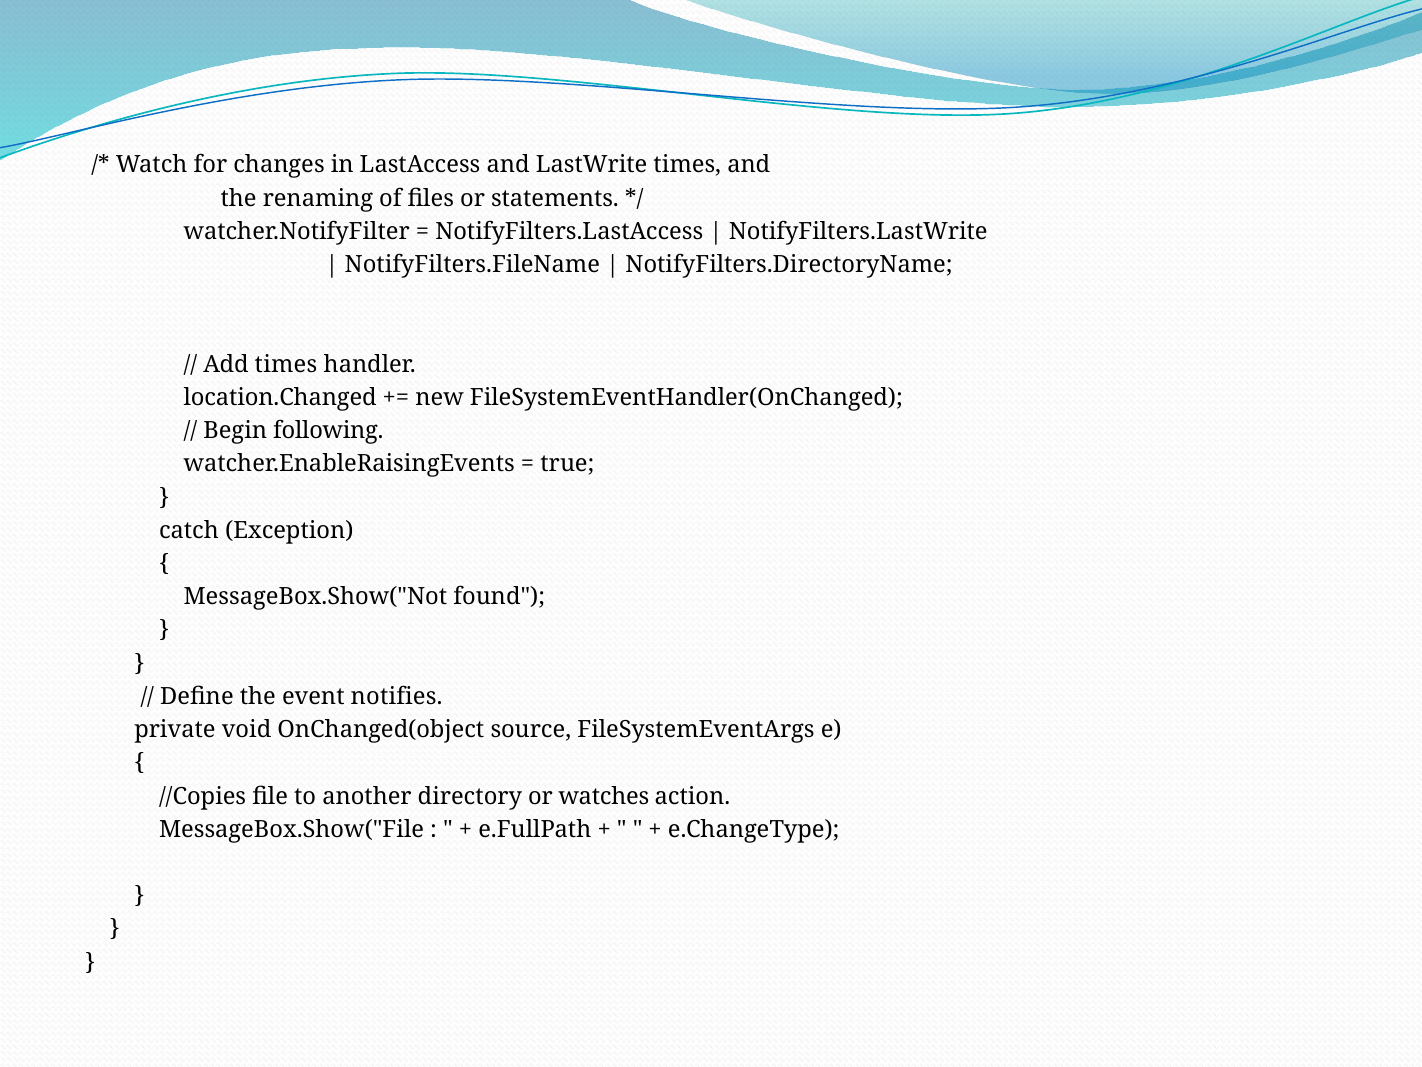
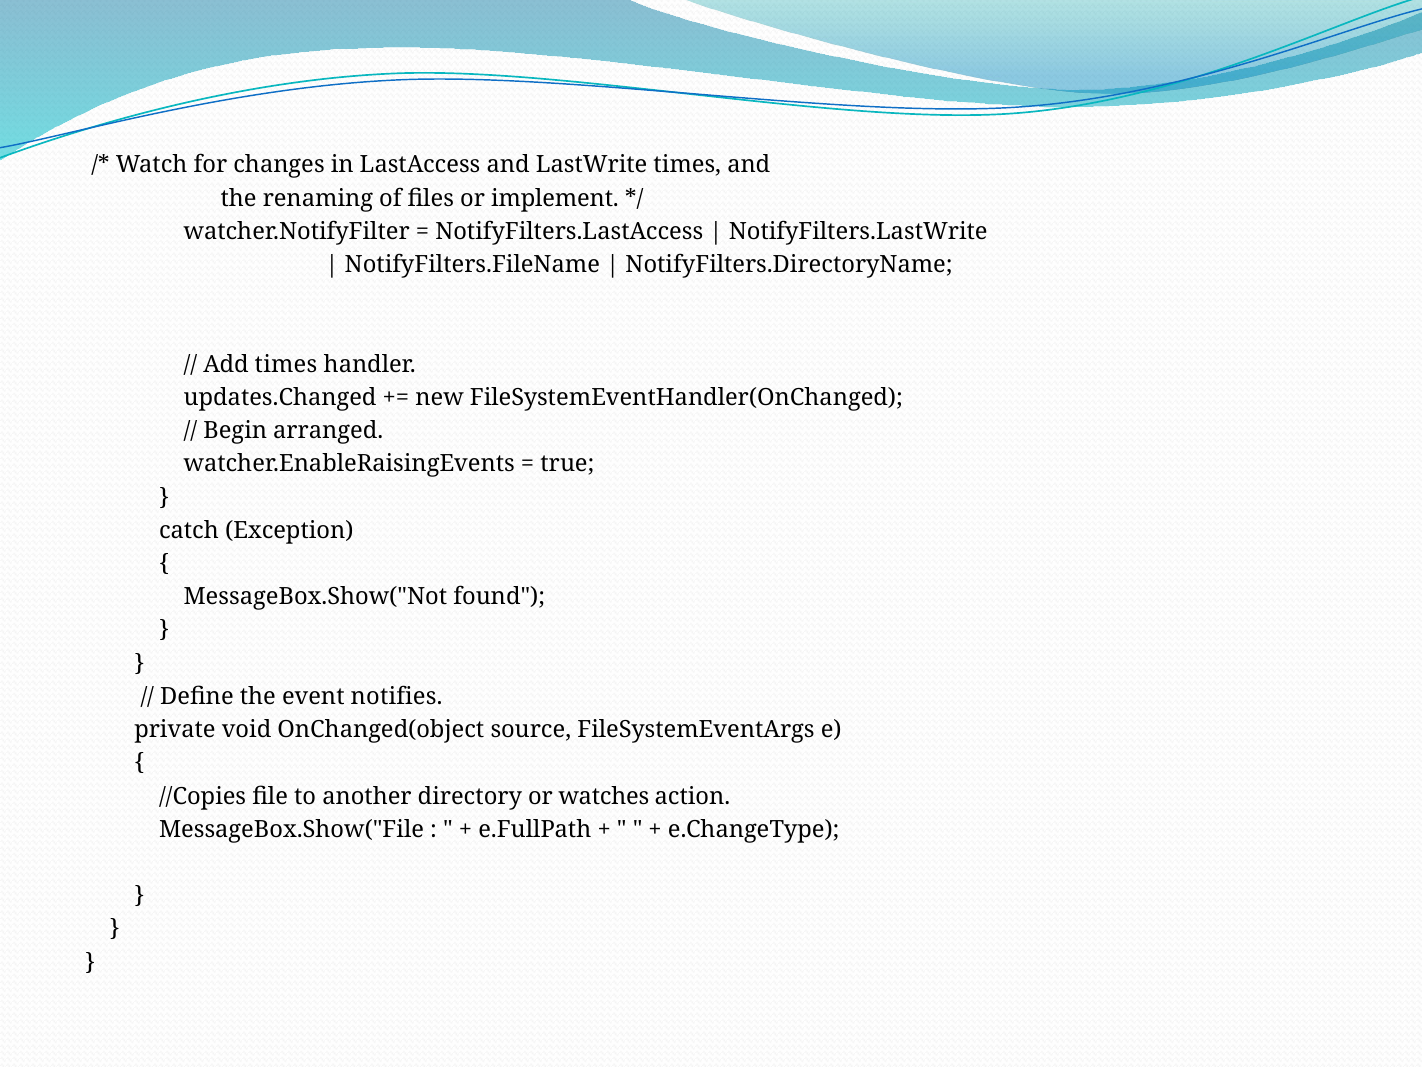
statements: statements -> implement (555, 198)
location.Changed: location.Changed -> updates.Changed (280, 397)
following: following -> arranged (328, 431)
